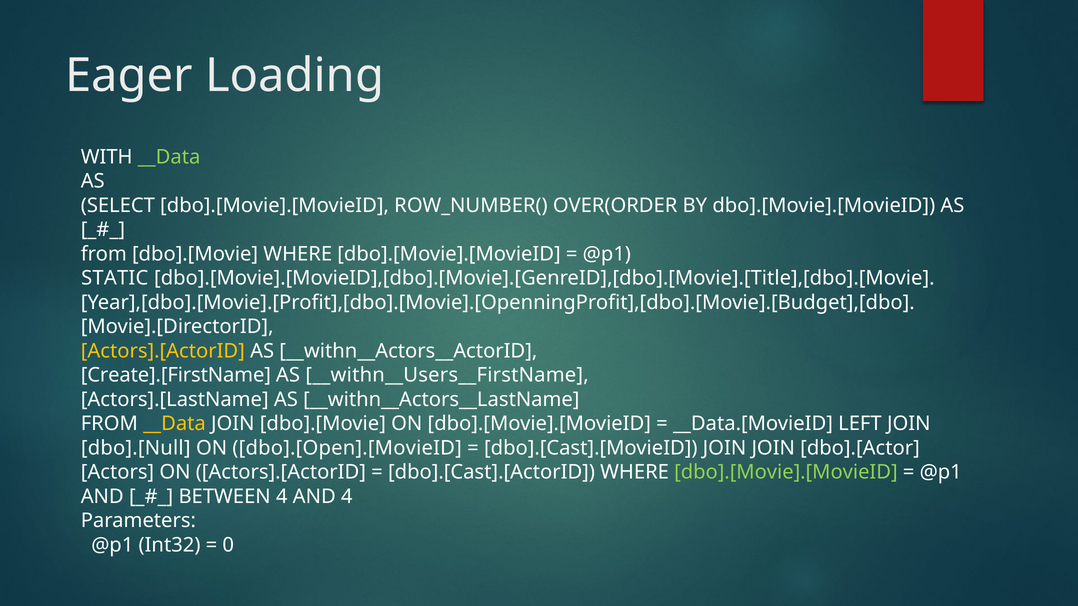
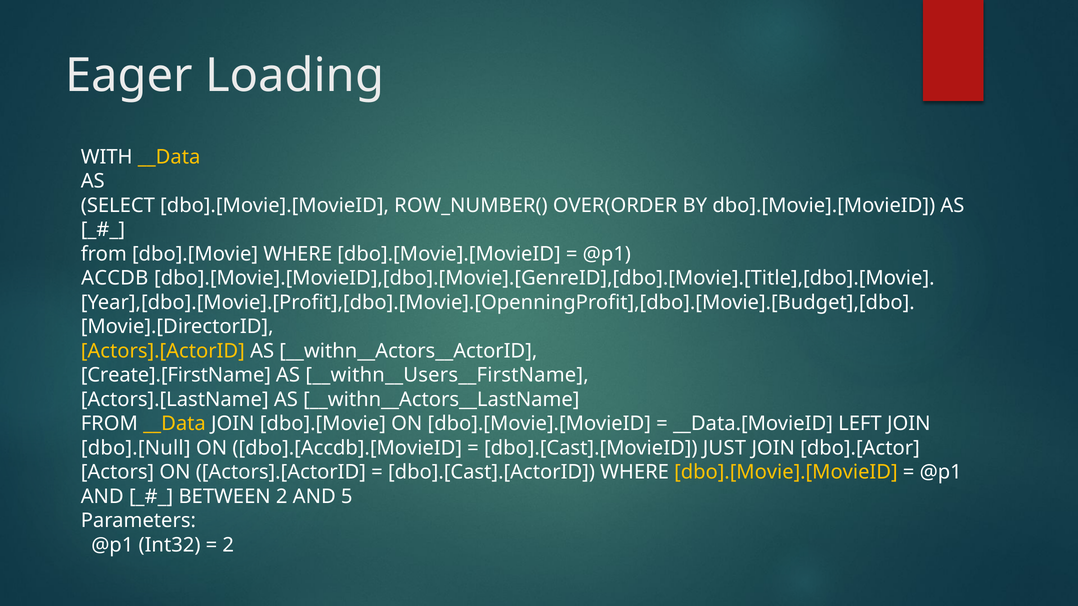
__Data colour: light green -> yellow (169, 157)
STATIC: STATIC -> ACCDB (115, 278)
dbo].[Open].[MovieID: dbo].[Open].[MovieID -> dbo].[Accdb].[MovieID (347, 448)
dbo].[Cast].[MovieID JOIN: JOIN -> JUST (724, 448)
dbo].[Movie].[MovieID colour: light green -> yellow (786, 472)
BETWEEN 4: 4 -> 2 (282, 497)
AND 4: 4 -> 5 (347, 497)
0: 0 -> 2 (228, 545)
